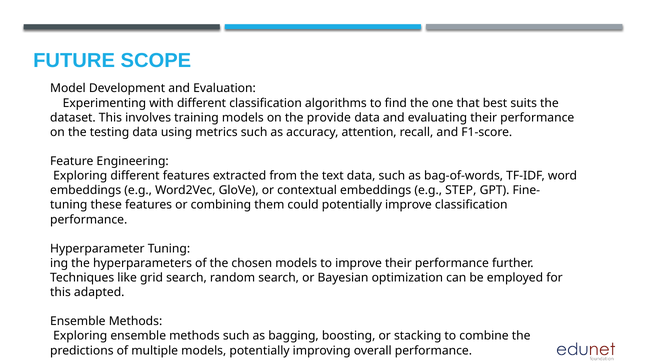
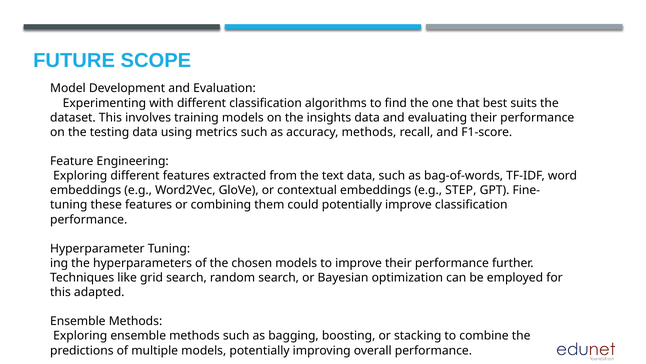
provide: provide -> insights (329, 117)
accuracy attention: attention -> methods (369, 132)
